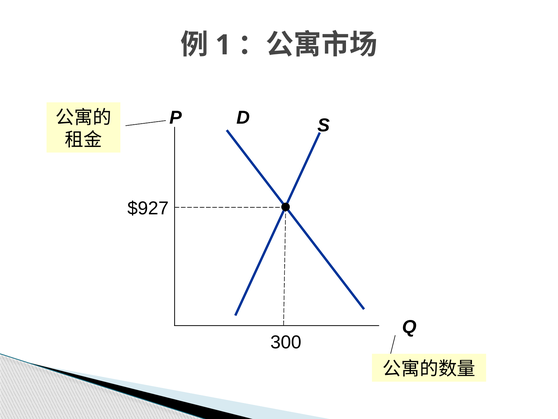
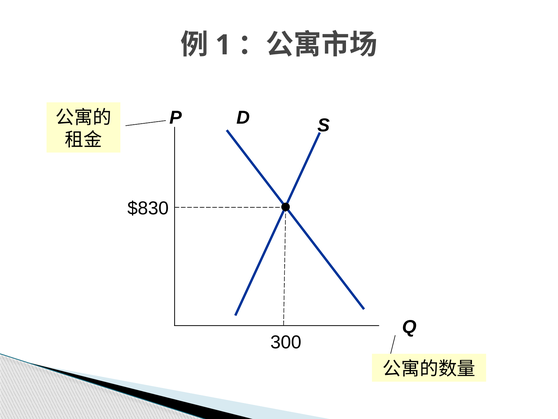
$927: $927 -> $830 (148, 208)
